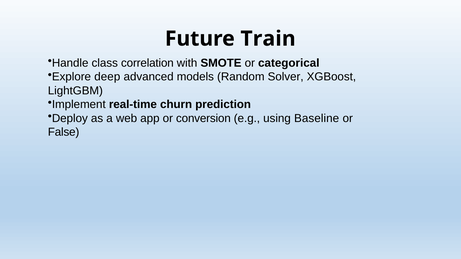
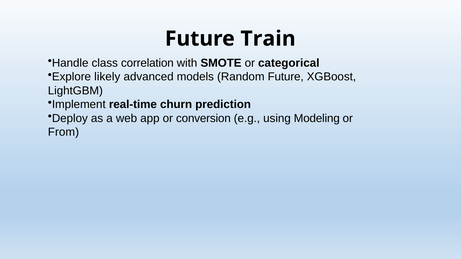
deep: deep -> likely (107, 77)
Random Solver: Solver -> Future (286, 77)
Baseline: Baseline -> Modeling (317, 118)
False: False -> From (63, 132)
